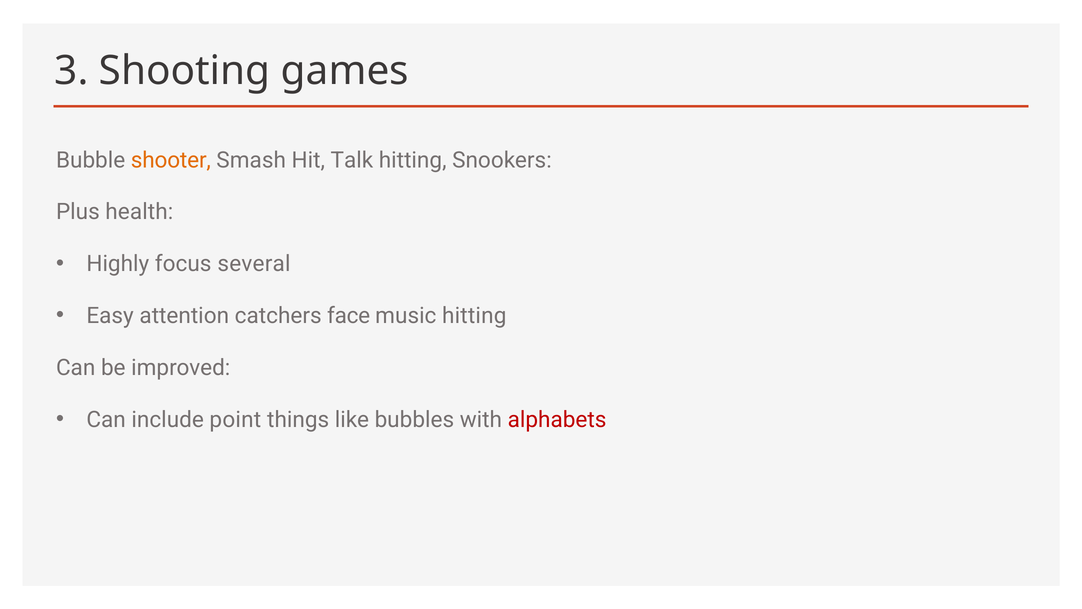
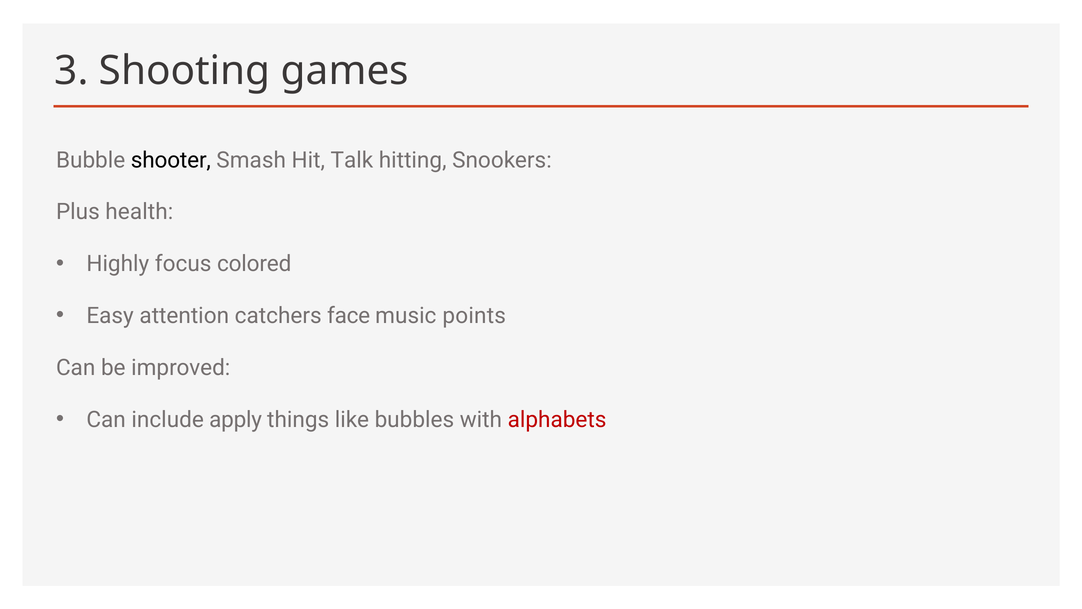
shooter colour: orange -> black (171, 160)
several: several -> colored (254, 264)
music hitting: hitting -> points (474, 316)
point: point -> apply (236, 419)
